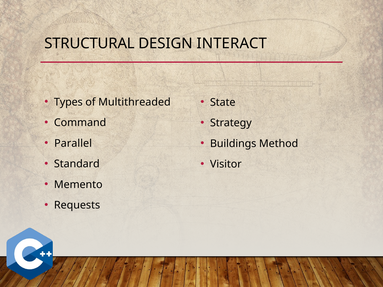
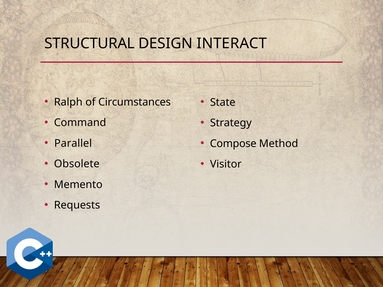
Types: Types -> Ralph (68, 102)
Multithreaded: Multithreaded -> Circumstances (135, 102)
Buildings: Buildings -> Compose (233, 144)
Standard: Standard -> Obsolete (77, 164)
